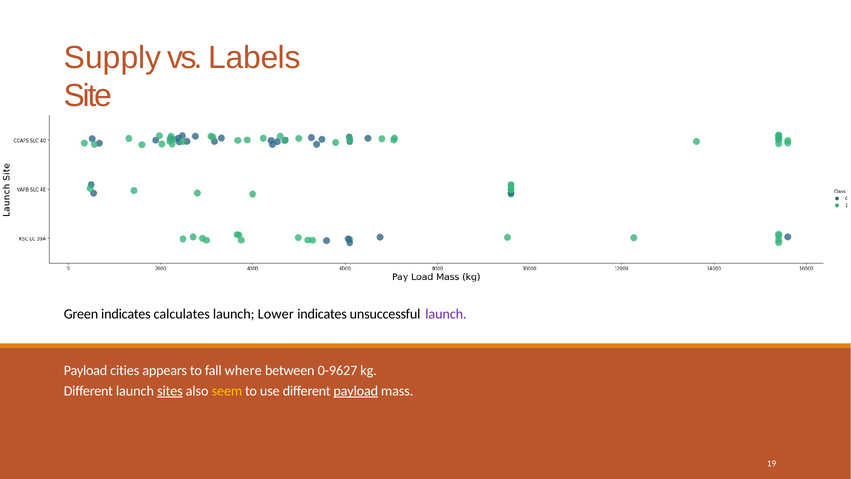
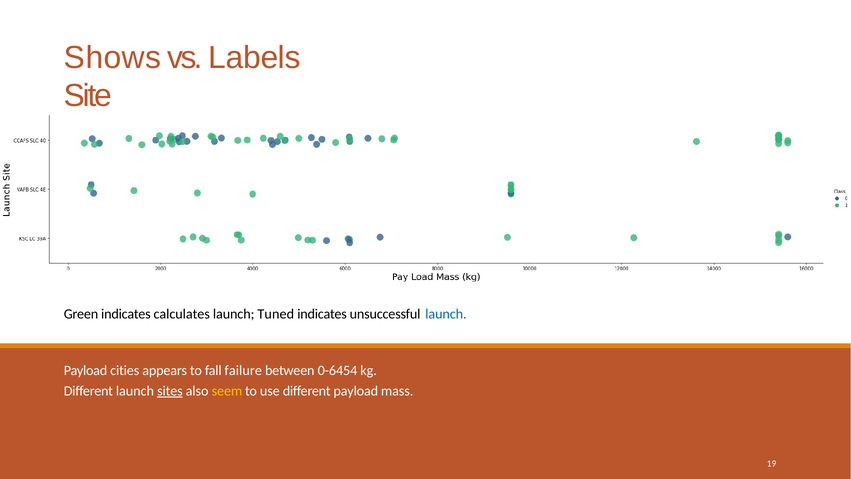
Supply: Supply -> Shows (112, 58)
Lower: Lower -> Tuned (276, 314)
launch colour: purple -> blue (446, 314)
where: where -> failure (243, 370)
0-9627: 0-9627 -> 0-6454 (337, 370)
payload underline: present -> none (356, 391)
